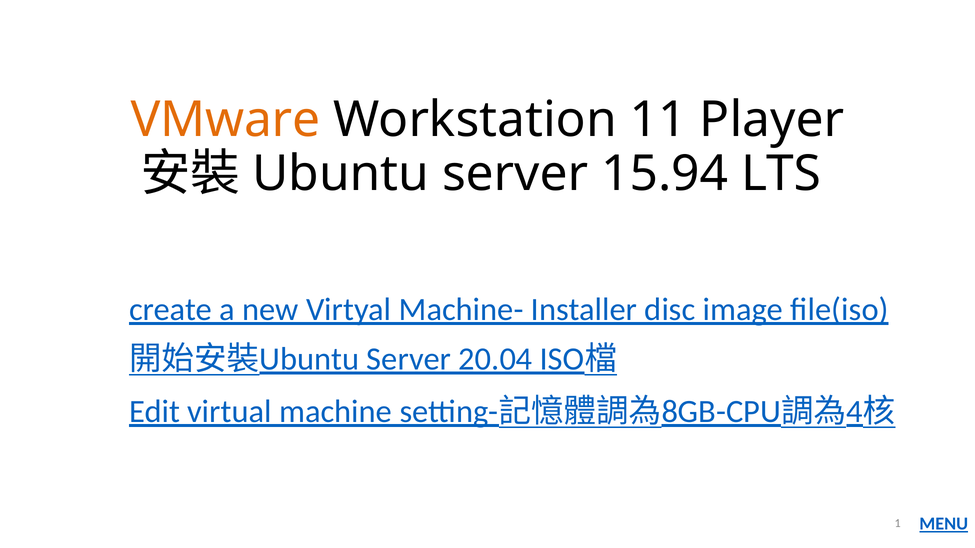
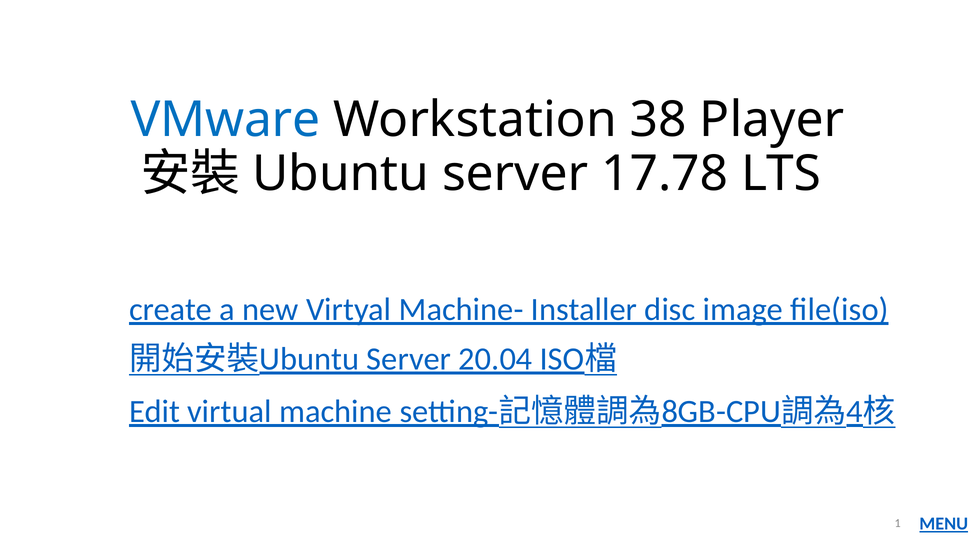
VMware colour: orange -> blue (226, 120)
11: 11 -> 38 (658, 120)
15.94: 15.94 -> 17.78 (665, 174)
